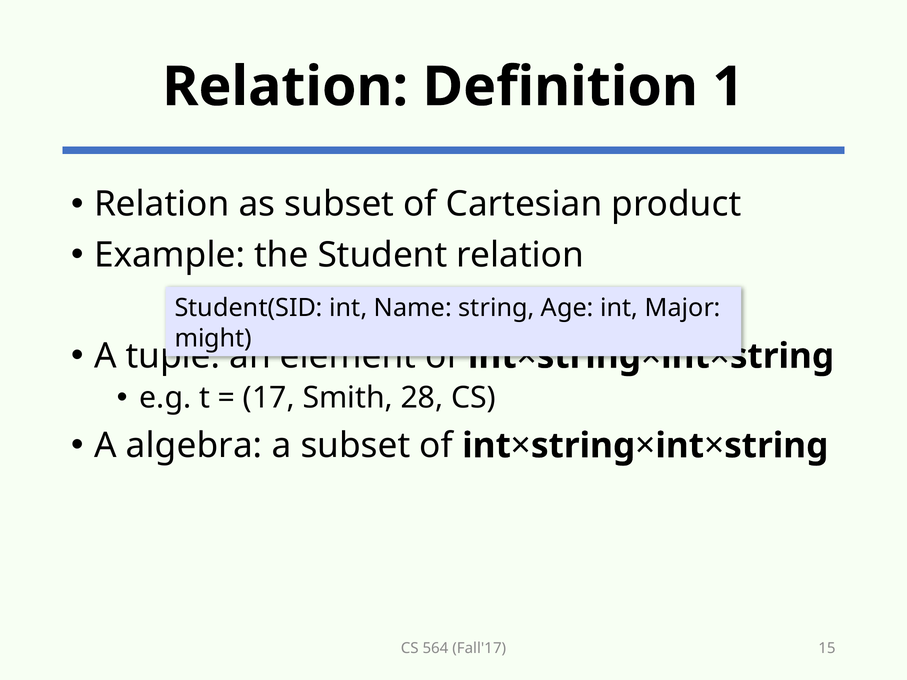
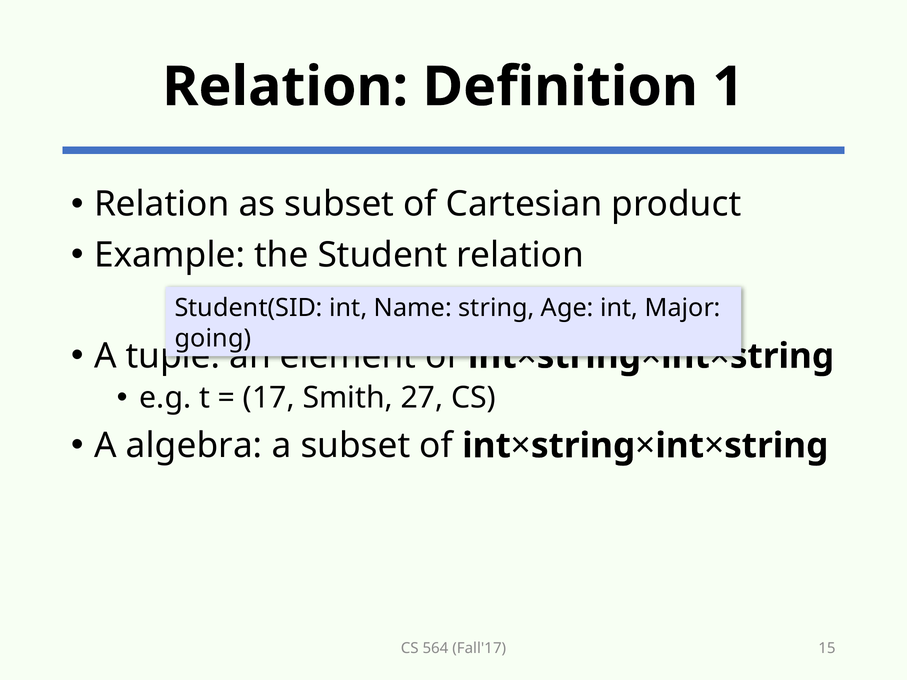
might: might -> going (213, 339)
28: 28 -> 27 (422, 398)
